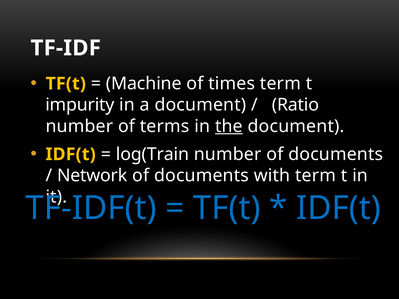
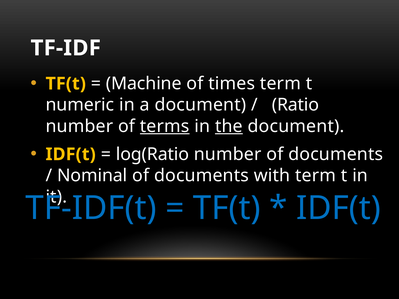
impurity: impurity -> numeric (80, 105)
terms underline: none -> present (165, 126)
log(Train: log(Train -> log(Ratio (152, 154)
Network: Network -> Nominal (92, 176)
